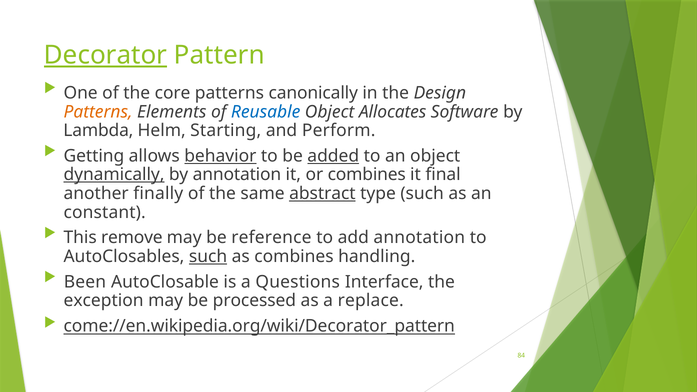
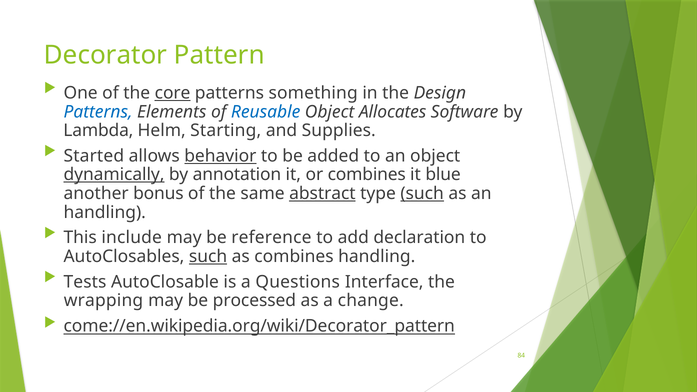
Decorator underline: present -> none (106, 55)
core underline: none -> present (173, 93)
canonically: canonically -> something (313, 93)
Patterns colour: orange -> blue (98, 112)
Perform: Perform -> Supplies (339, 131)
Getting: Getting -> Started (94, 156)
added underline: present -> none (333, 156)
final: final -> blue (443, 175)
finally: finally -> bonus (158, 194)
such underline: none -> present (422, 194)
constant: constant -> handling (105, 212)
remove: remove -> include (132, 238)
add annotation: annotation -> declaration (419, 238)
Been: Been -> Tests (85, 282)
exception: exception -> wrapping (104, 301)
replace: replace -> change (371, 301)
